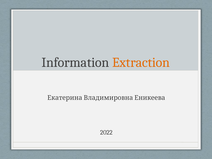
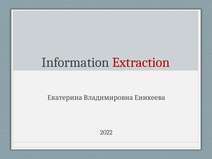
Extraction colour: orange -> red (141, 62)
